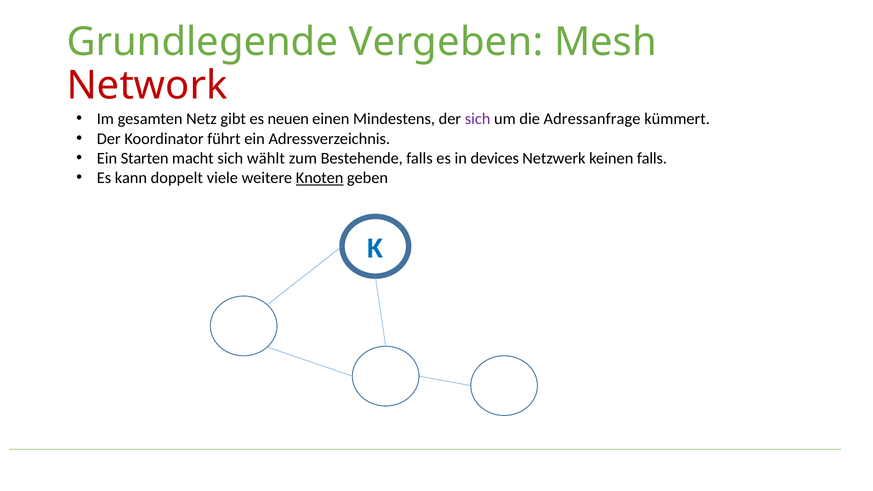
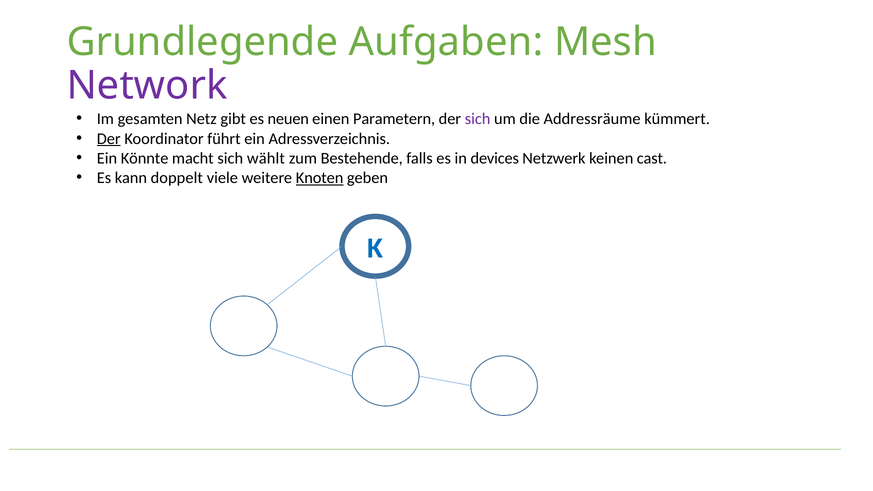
Vergeben: Vergeben -> Aufgaben (446, 42)
Network colour: red -> purple (147, 85)
Mindestens: Mindestens -> Parametern (394, 119)
Adressanfrage: Adressanfrage -> Addressräume (592, 119)
Der underline: none -> present (109, 139)
Starten: Starten -> Könnte (145, 158)
keinen falls: falls -> cast (652, 158)
